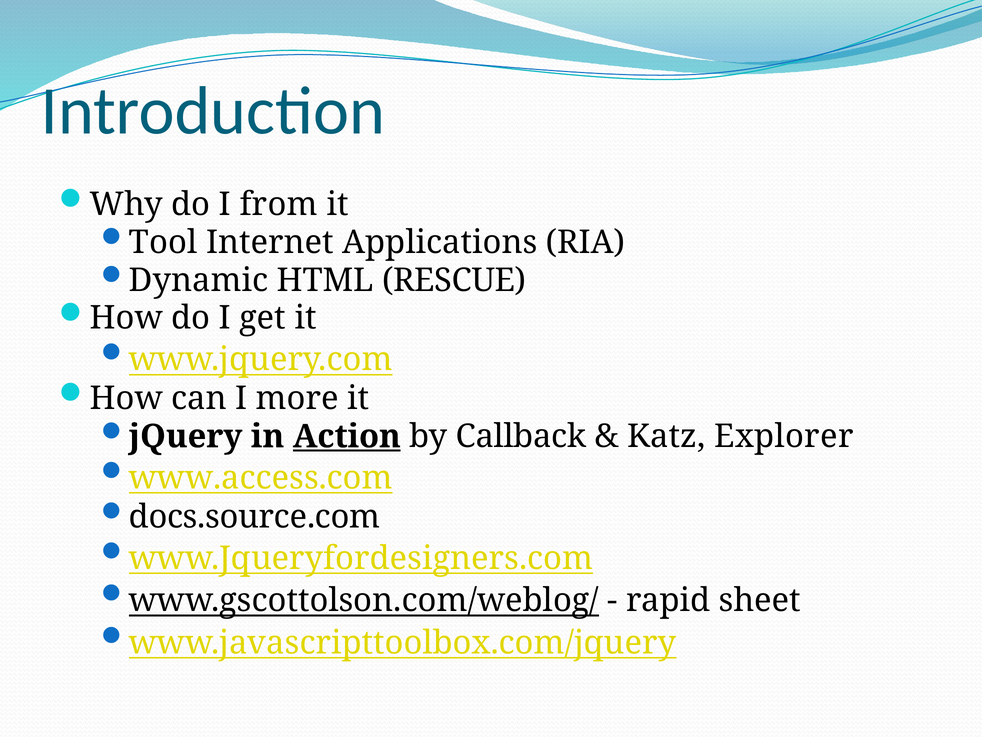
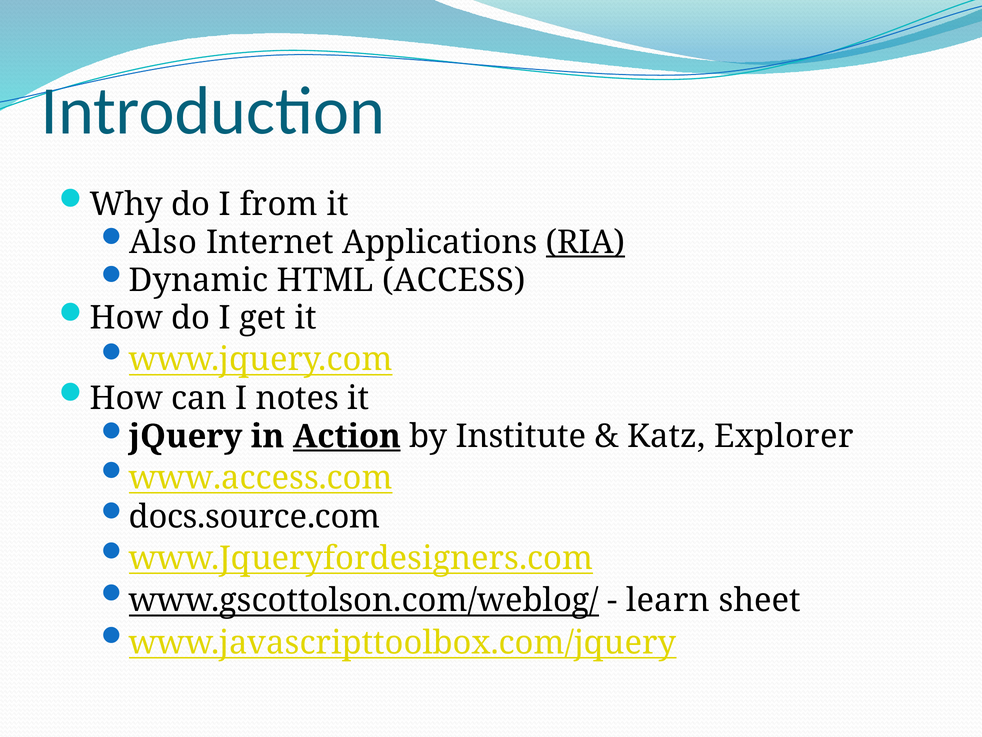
Tool: Tool -> Also (163, 242)
RIA underline: none -> present (586, 242)
RESCUE: RESCUE -> ACCESS (454, 280)
more: more -> notes (297, 398)
Callback: Callback -> Institute (521, 436)
rapid: rapid -> learn (668, 600)
